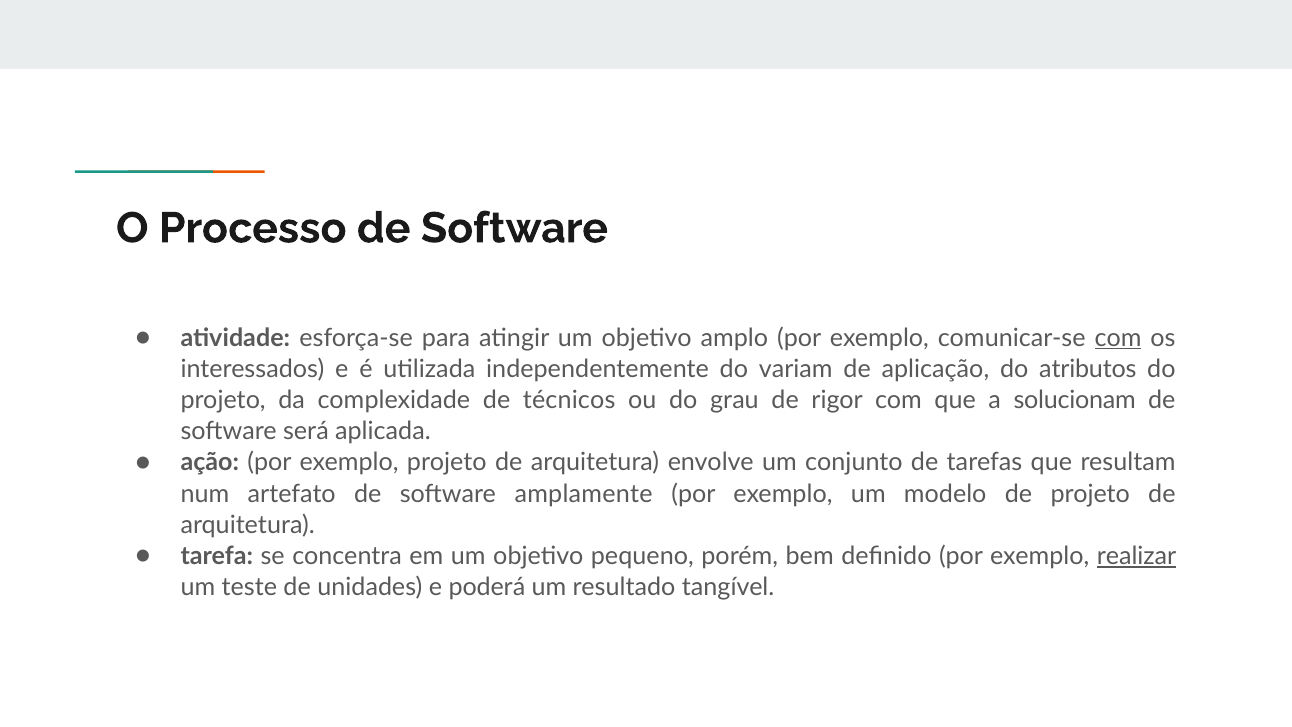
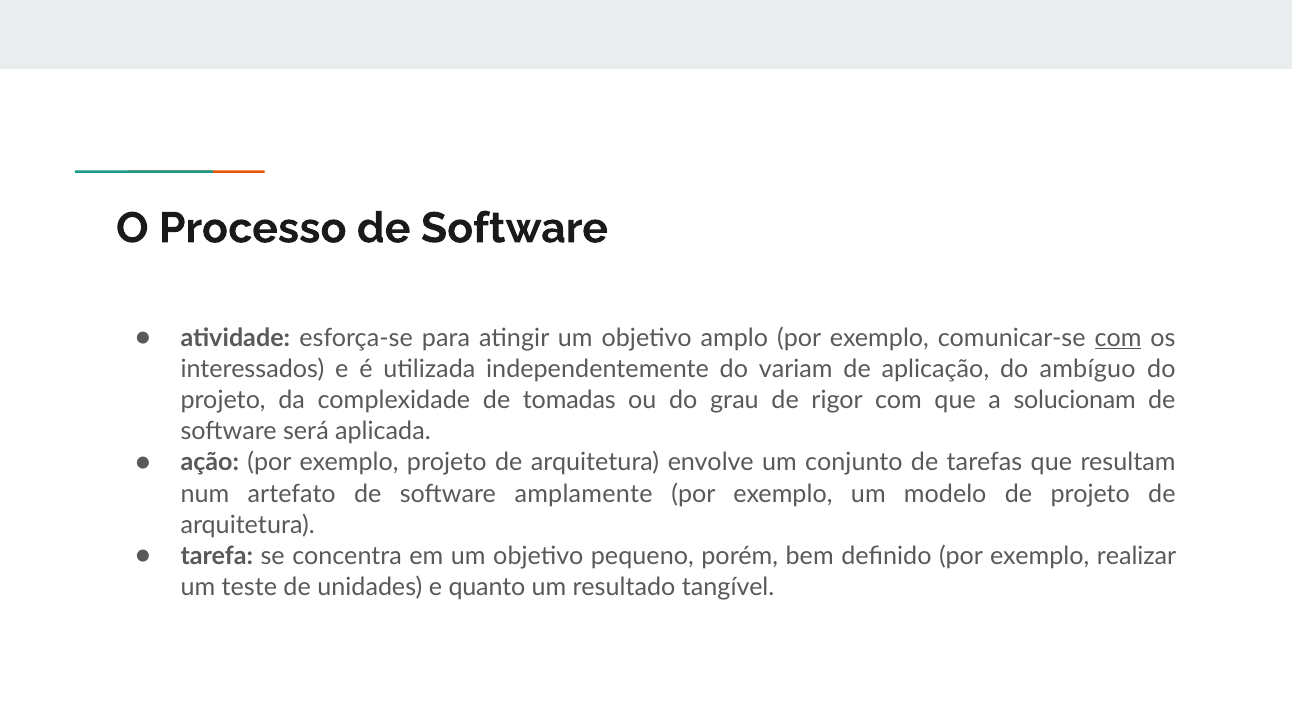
atributos: atributos -> ambíguo (1088, 369)
técnicos: técnicos -> tomadas (569, 400)
realizar underline: present -> none (1137, 556)
poderá: poderá -> quanto (487, 587)
